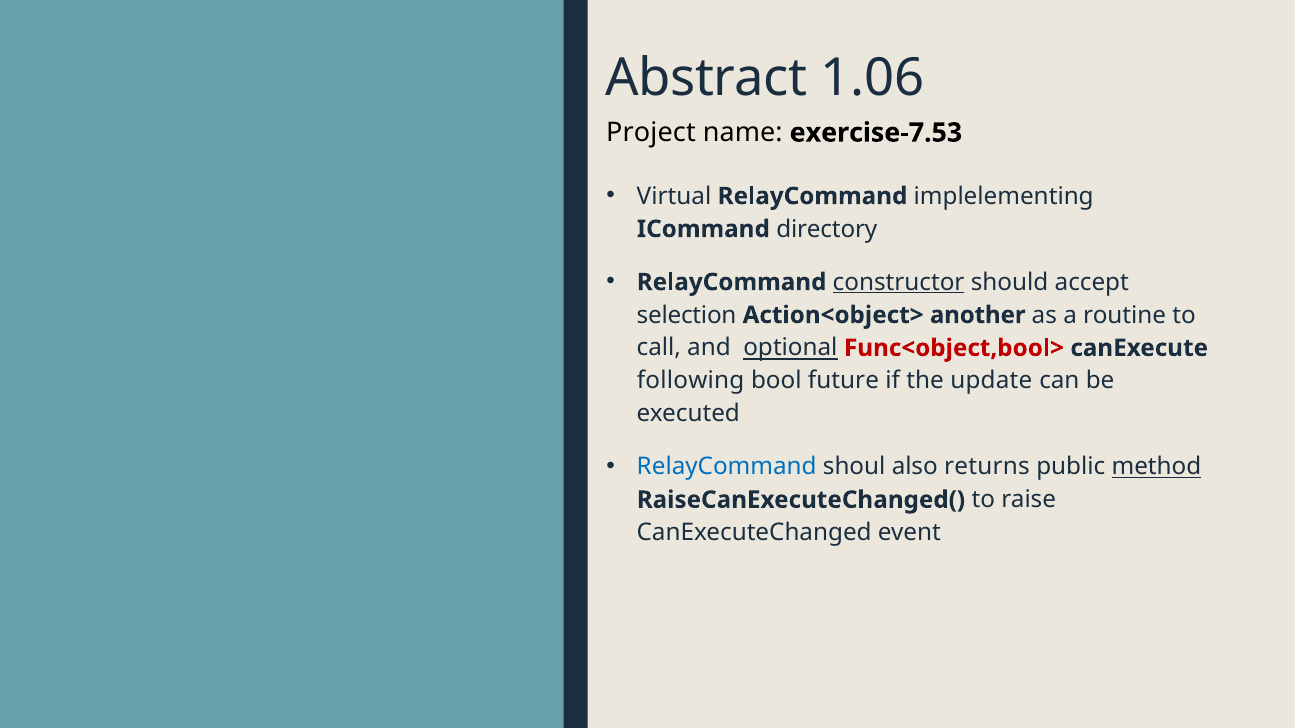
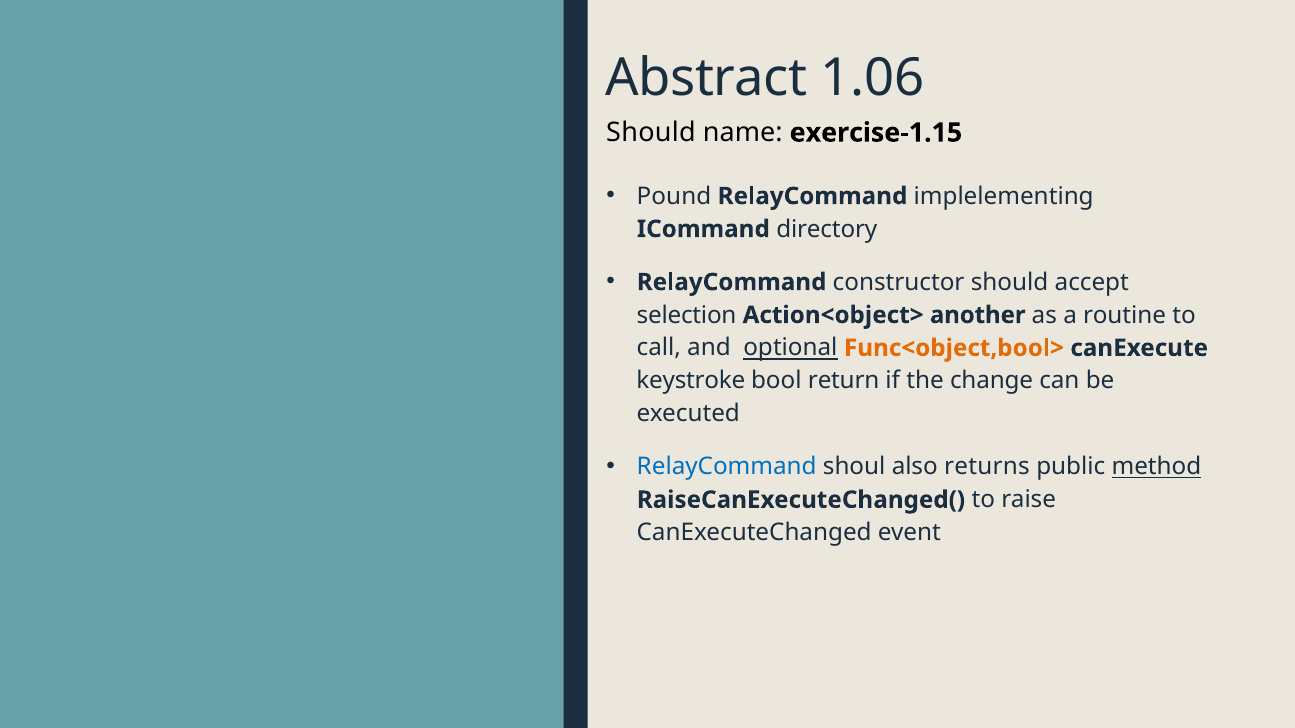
Project: Project -> Should (651, 133)
exercise-7.53: exercise-7.53 -> exercise-1.15 (876, 133)
Virtual: Virtual -> Pound (674, 196)
constructor underline: present -> none (899, 282)
Func<object,bool> colour: red -> orange (954, 348)
following: following -> keystroke (691, 381)
future: future -> return (844, 381)
update: update -> change (992, 381)
